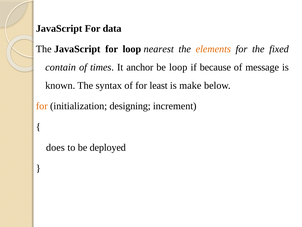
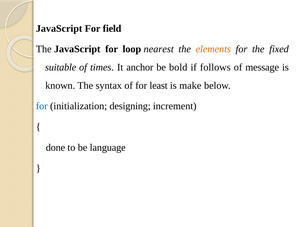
data: data -> field (112, 28)
contain: contain -> suitable (61, 67)
be loop: loop -> bold (178, 67)
because: because -> follows (215, 67)
for colour: orange -> blue (42, 106)
does: does -> done (56, 147)
deployed: deployed -> language (108, 147)
